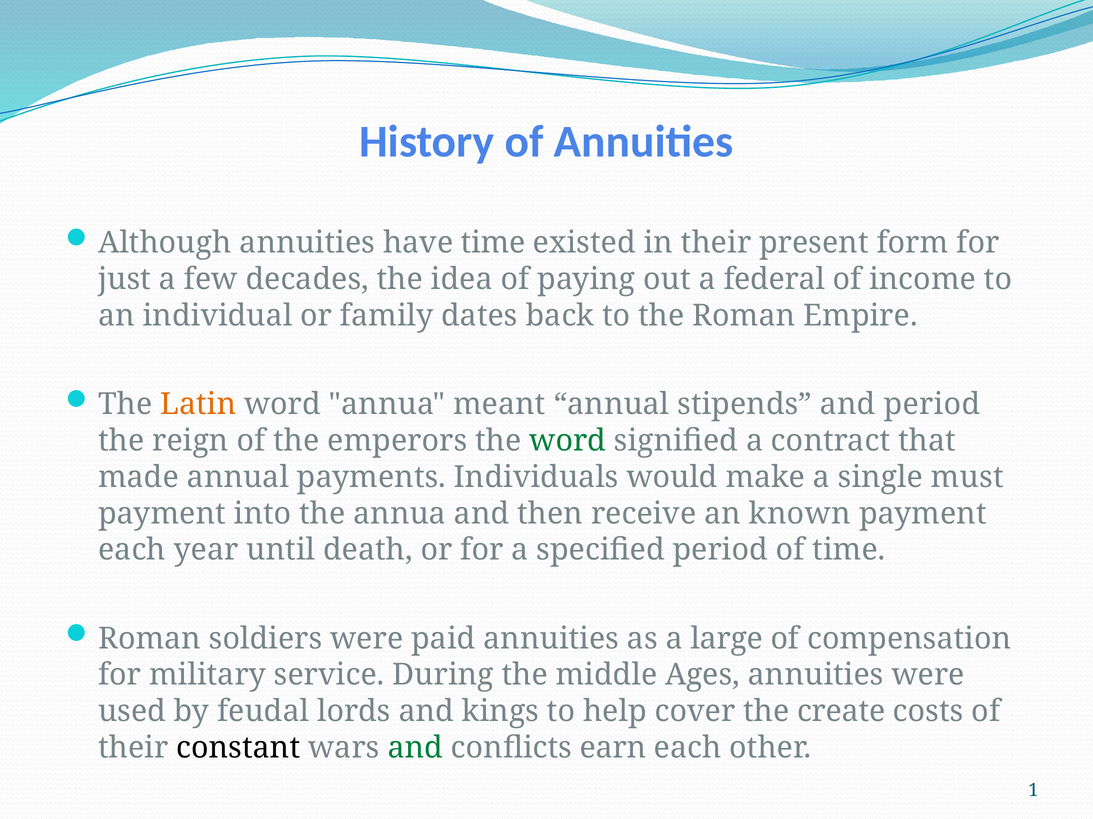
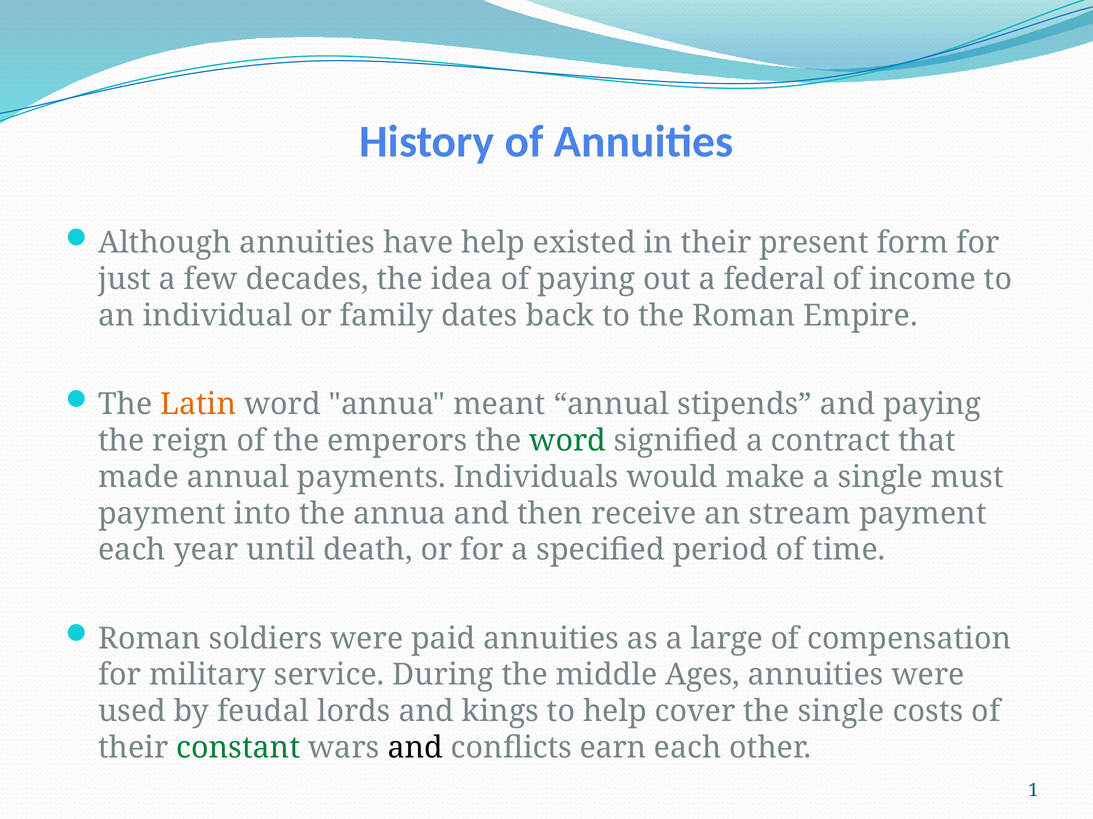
have time: time -> help (493, 243)
and period: period -> paying (932, 405)
known: known -> stream (800, 514)
the create: create -> single (841, 712)
constant colour: black -> green (238, 748)
and colour: green -> black (415, 748)
